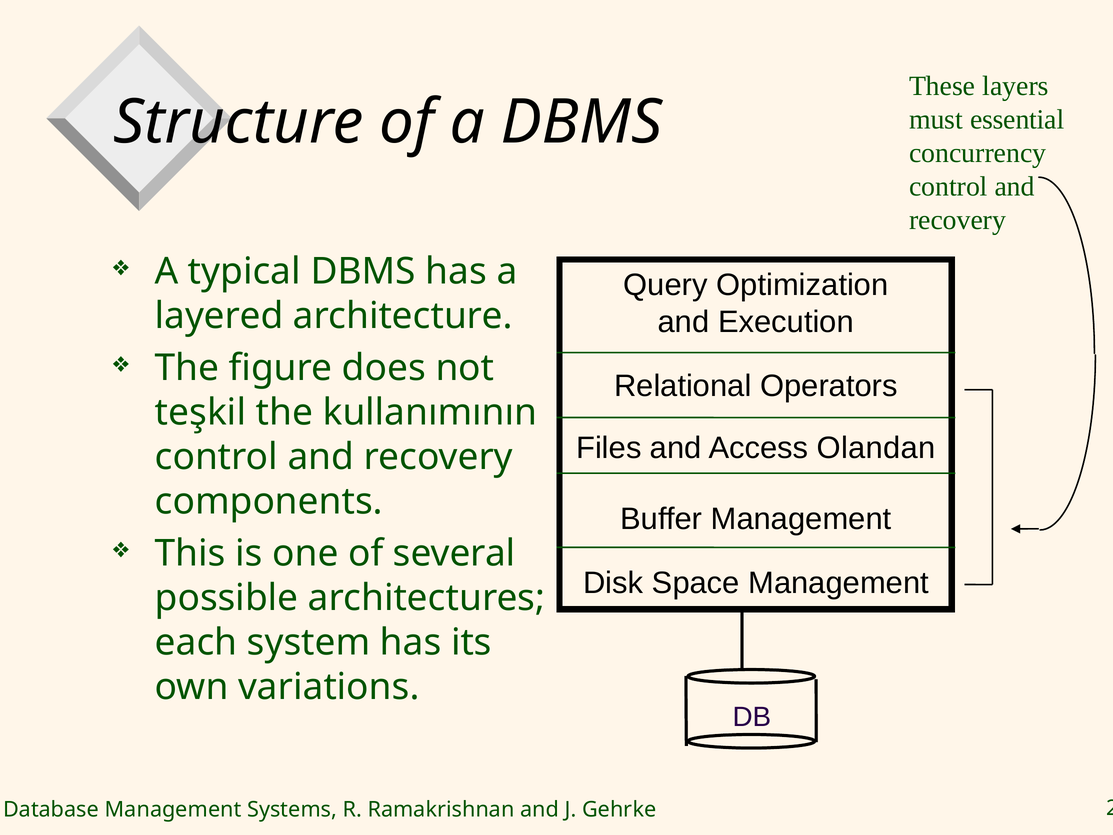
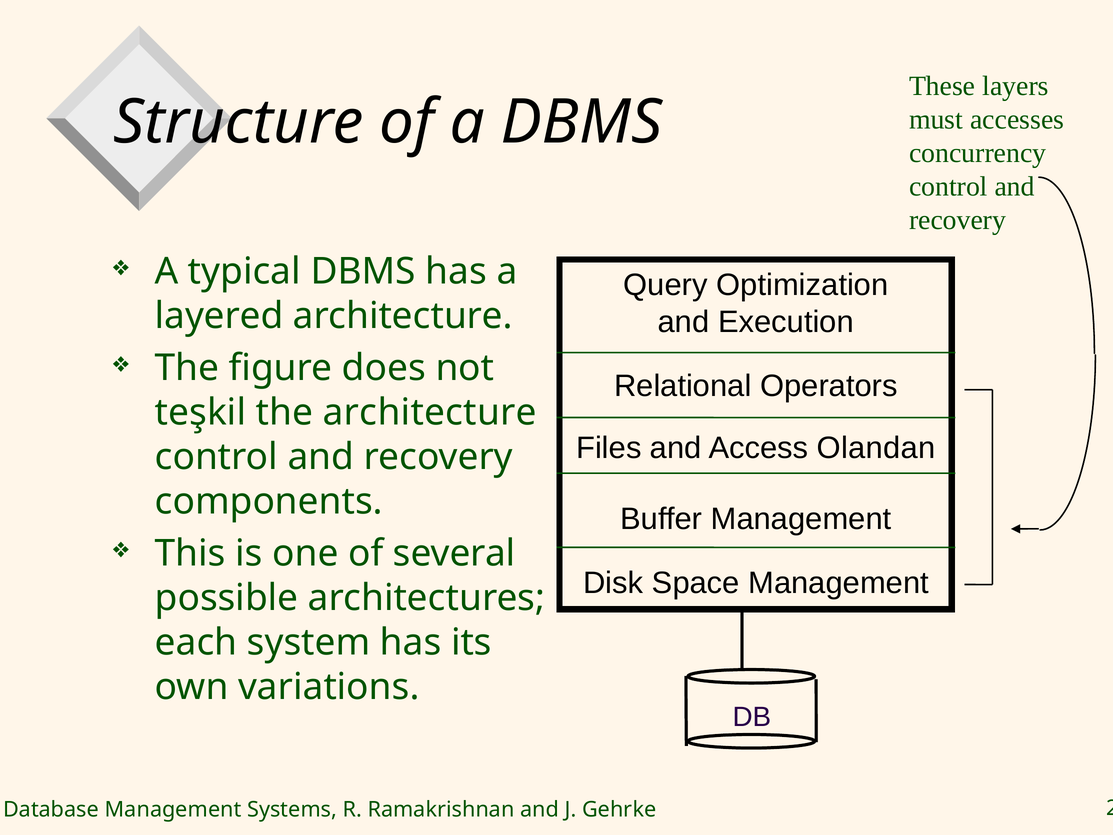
essential: essential -> accesses (1017, 120)
the kullanımının: kullanımının -> architecture (430, 412)
